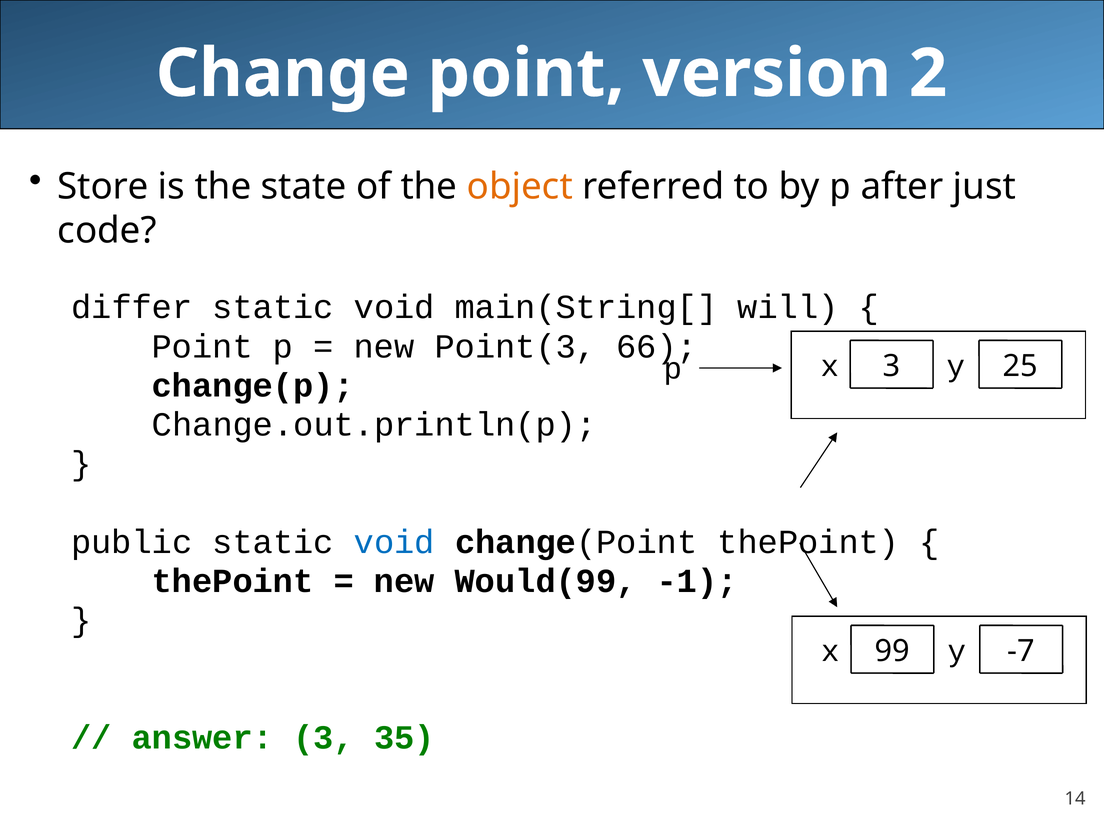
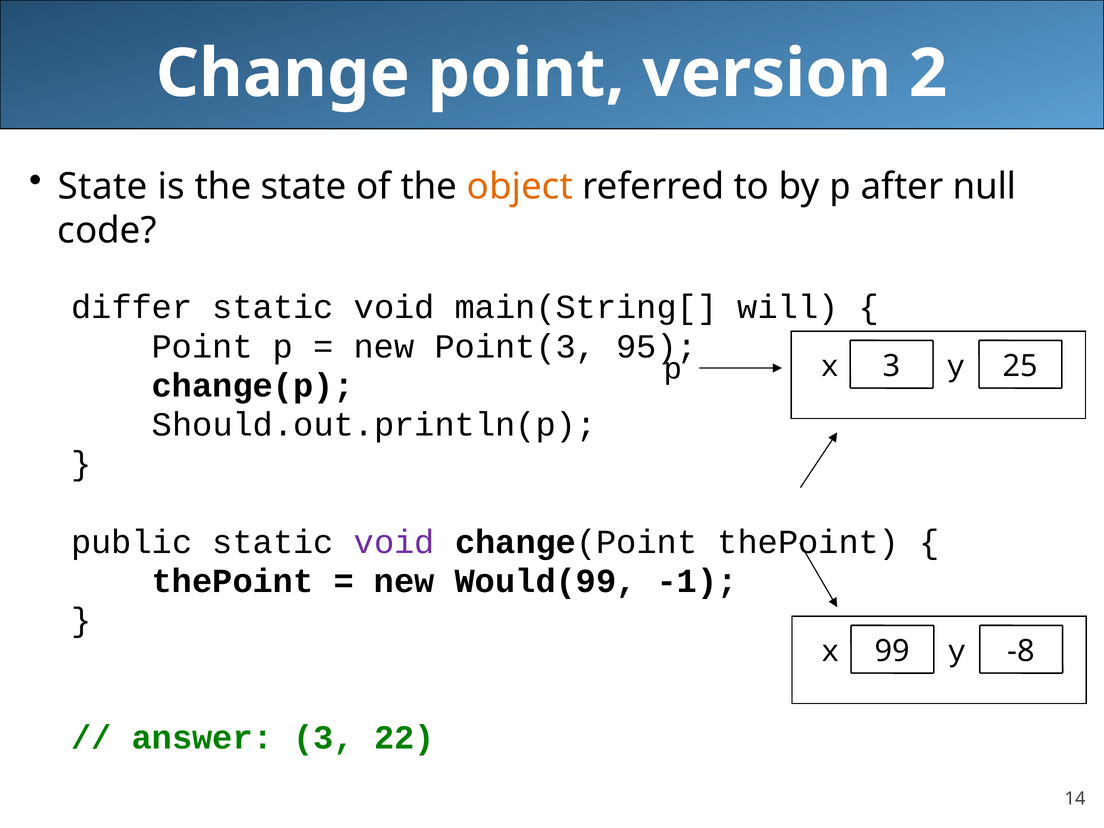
Store: Store -> State (103, 187)
just: just -> null (985, 187)
66: 66 -> 95 (657, 346)
Change.out.println(p: Change.out.println(p -> Should.out.println(p (374, 425)
void colour: blue -> purple (394, 542)
-7: -7 -> -8 (1021, 651)
35: 35 -> 22 (404, 737)
